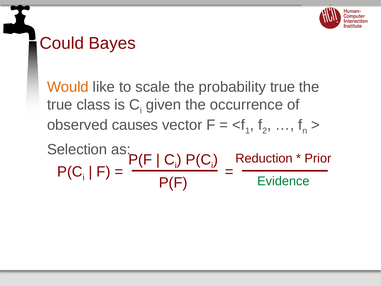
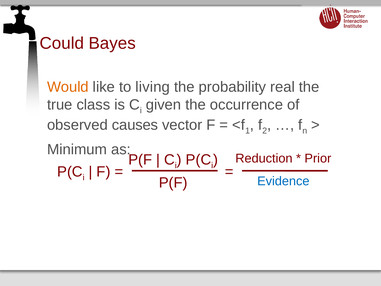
scale: scale -> living (153, 87)
probability true: true -> real (282, 87)
Selection: Selection -> Minimum (77, 149)
Evidence colour: green -> blue (283, 181)
